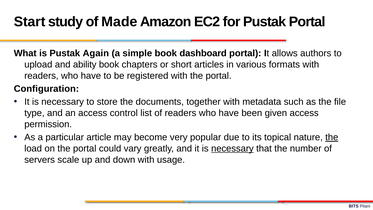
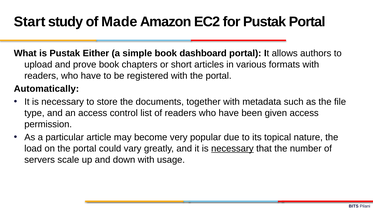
Again: Again -> Either (96, 53)
ability: ability -> prove (85, 65)
Configuration: Configuration -> Automatically (46, 89)
the underline: present -> none (332, 137)
